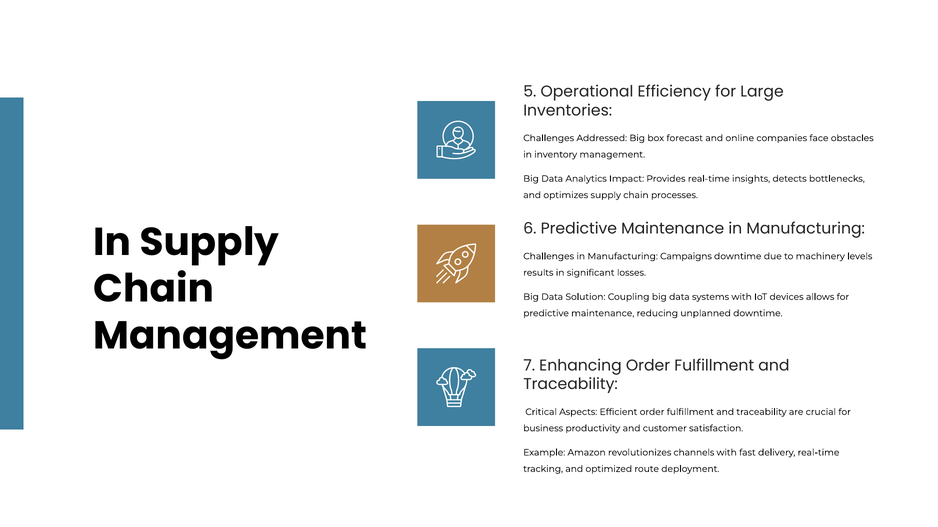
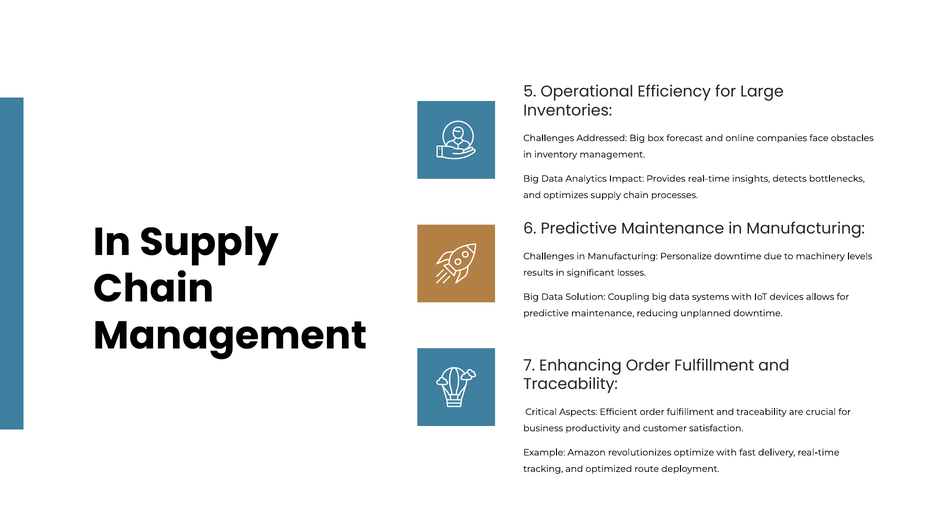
Campaigns: Campaigns -> Personalize (686, 257)
channels: channels -> optimize (694, 453)
